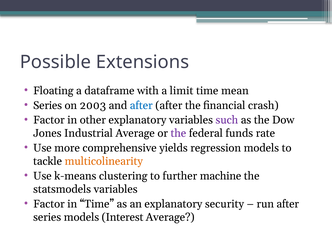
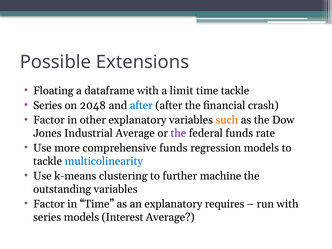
time mean: mean -> tackle (235, 91)
2003: 2003 -> 2048 (93, 105)
such colour: purple -> orange (227, 120)
comprehensive yields: yields -> funds (173, 148)
multicolinearity colour: orange -> blue (104, 161)
statsmodels: statsmodels -> outstanding (62, 189)
security: security -> requires (225, 204)
run after: after -> with (288, 204)
